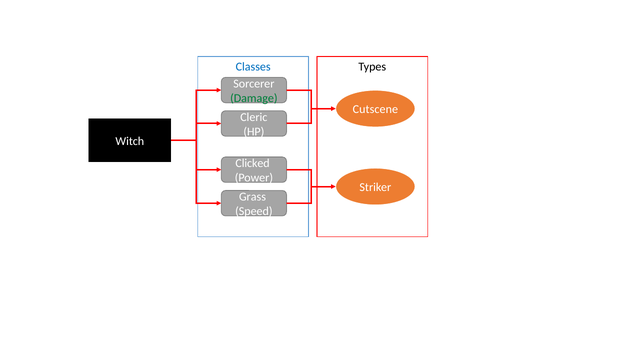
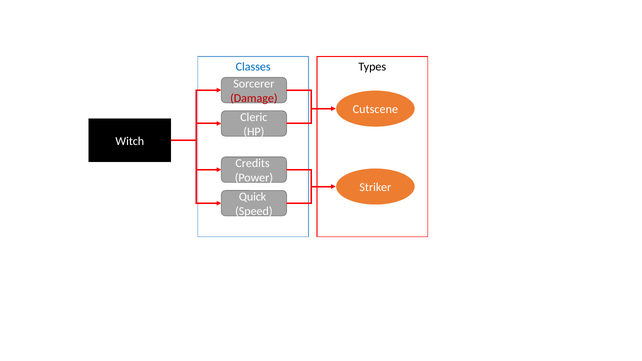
Damage colour: green -> red (254, 98)
Clicked: Clicked -> Credits (253, 163)
Grass: Grass -> Quick (253, 197)
